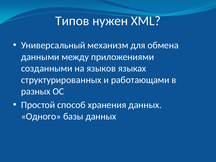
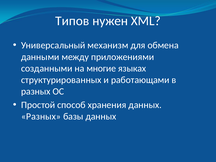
языков: языков -> многие (101, 68)
Одного: Одного -> Разных (41, 116)
